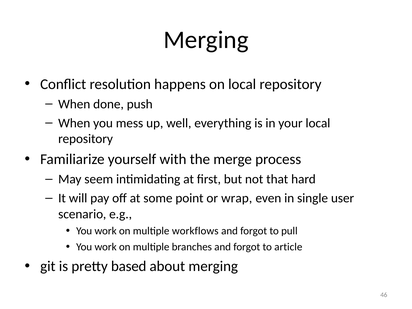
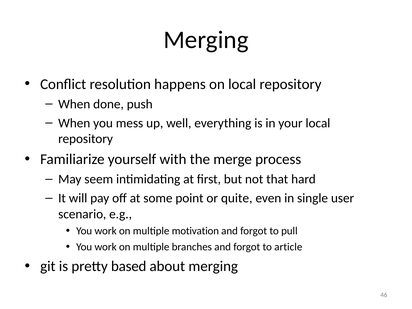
wrap: wrap -> quite (237, 198)
workflows: workflows -> motivation (195, 231)
